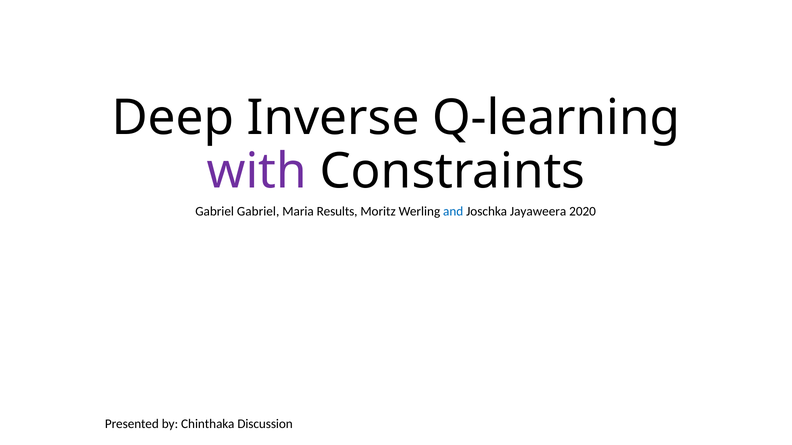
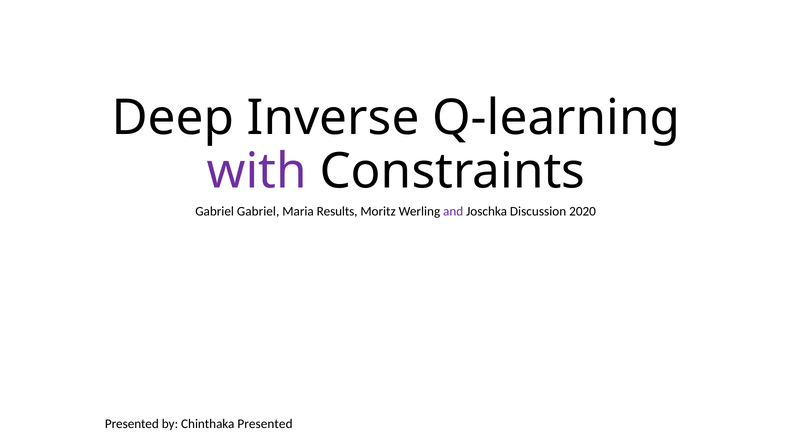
and colour: blue -> purple (453, 212)
Jayaweera: Jayaweera -> Discussion (538, 212)
Chinthaka Discussion: Discussion -> Presented (265, 425)
